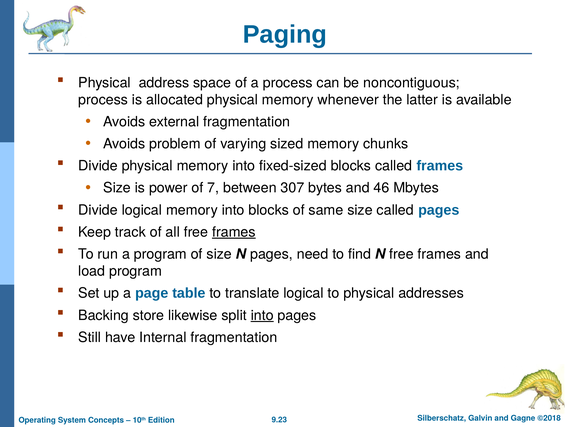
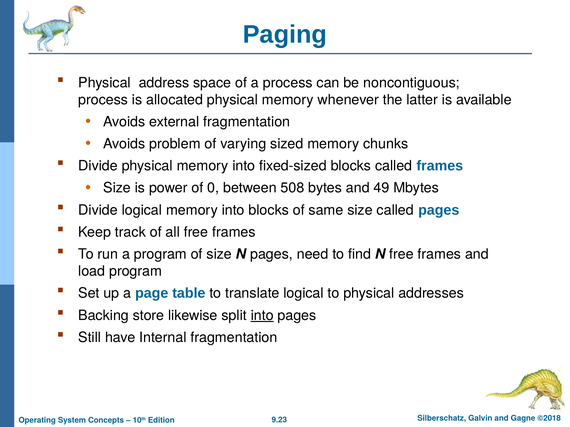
7: 7 -> 0 (213, 188)
307: 307 -> 508 (292, 188)
46: 46 -> 49 (381, 188)
frames underline: present -> none (234, 232)
